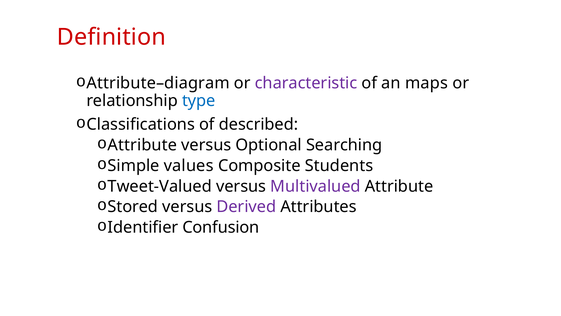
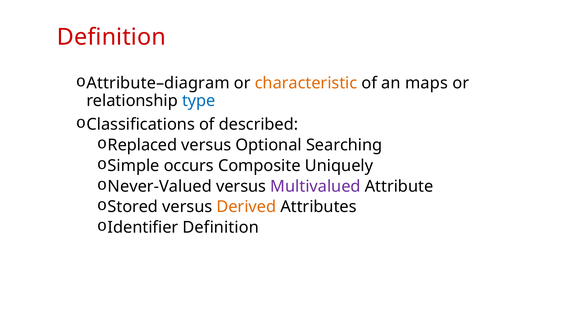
characteristic colour: purple -> orange (306, 83)
Attribute: Attribute -> Replaced (142, 145)
values: values -> occurs (189, 165)
Students: Students -> Uniquely (339, 165)
Tweet-Valued: Tweet-Valued -> Never-Valued (160, 186)
Derived colour: purple -> orange (246, 207)
Identifier Confusion: Confusion -> Definition (221, 227)
